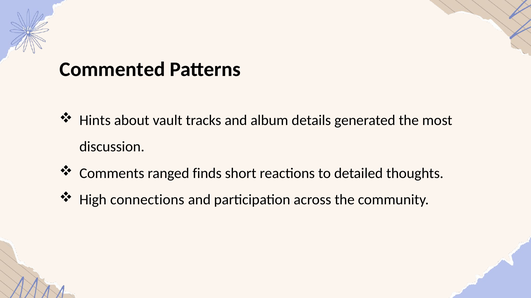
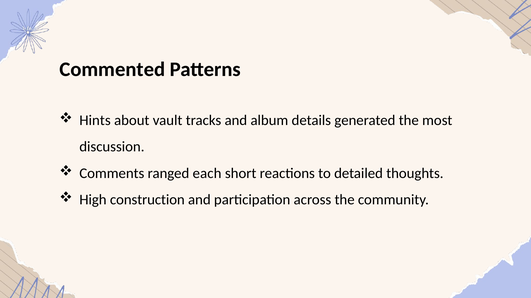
finds: finds -> each (207, 174)
connections: connections -> construction (147, 200)
